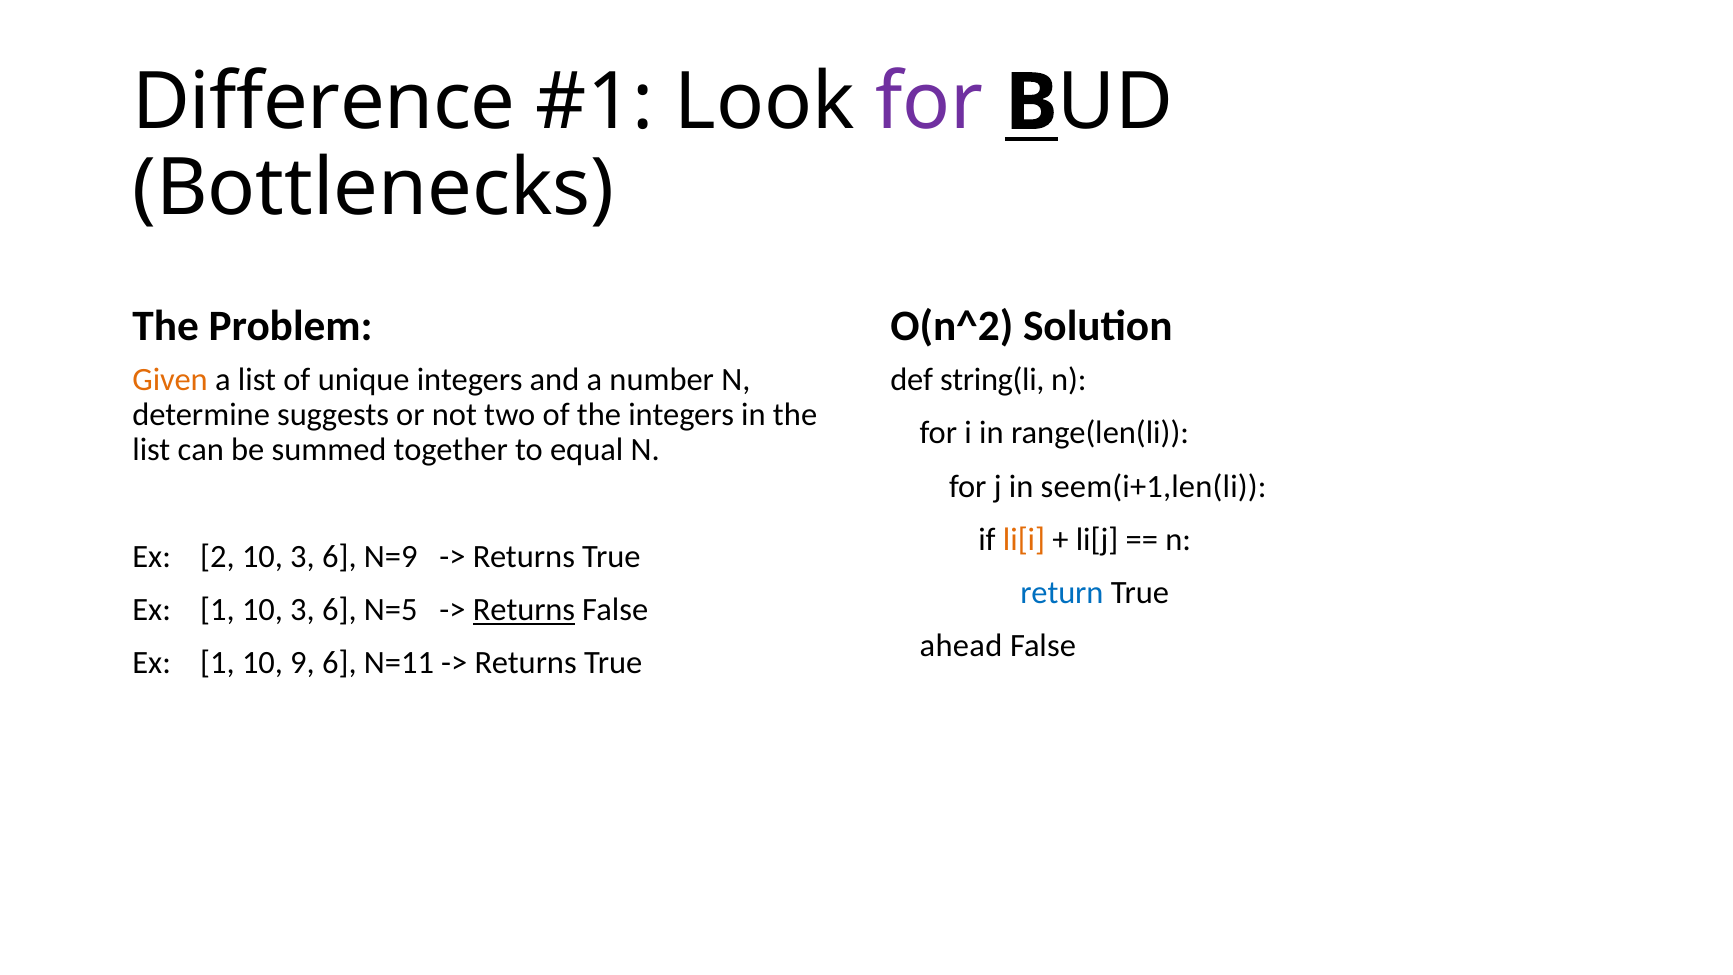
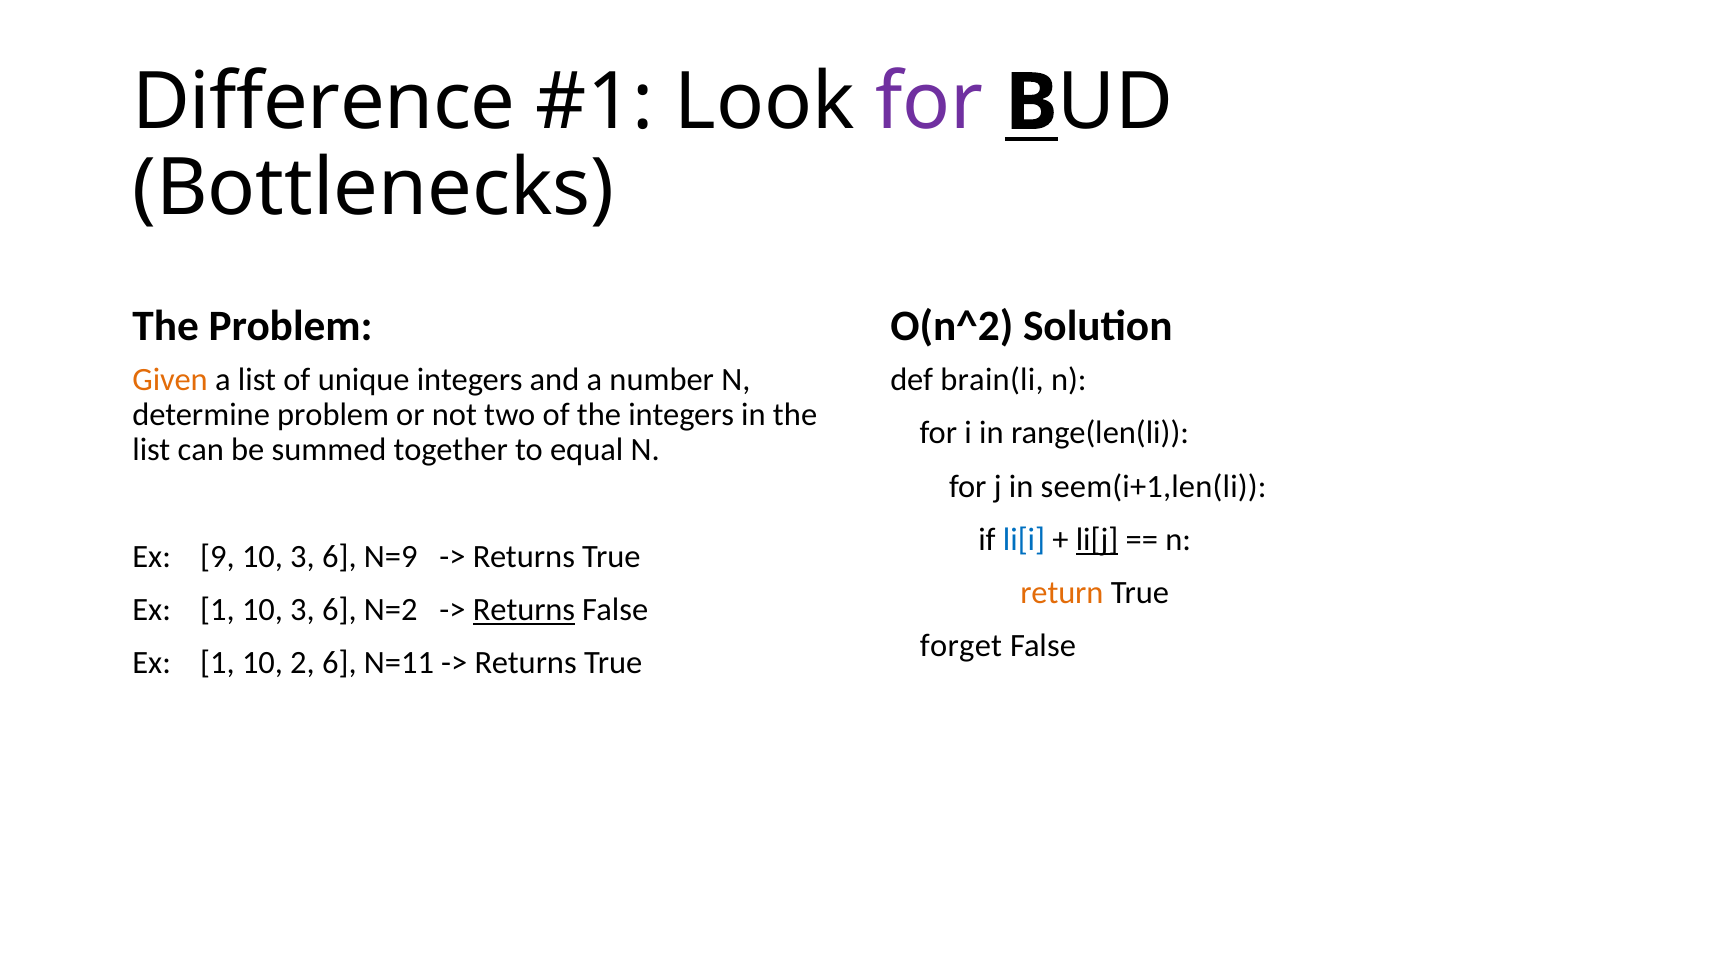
string(li: string(li -> brain(li (992, 380)
determine suggests: suggests -> problem (333, 415)
li[i colour: orange -> blue (1024, 539)
li[j underline: none -> present (1097, 539)
2: 2 -> 9 (217, 556)
return colour: blue -> orange (1062, 593)
N=5: N=5 -> N=2 (391, 610)
ahead: ahead -> forget (961, 646)
9: 9 -> 2 (302, 663)
